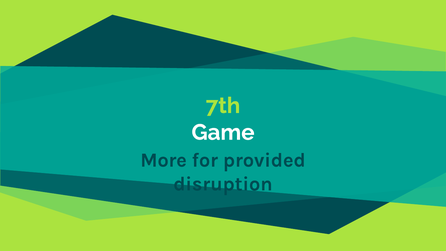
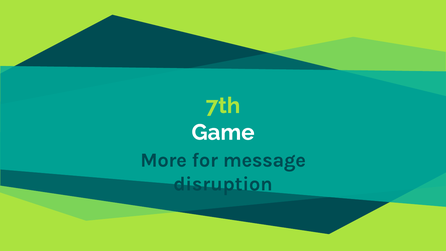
provided: provided -> message (264, 160)
